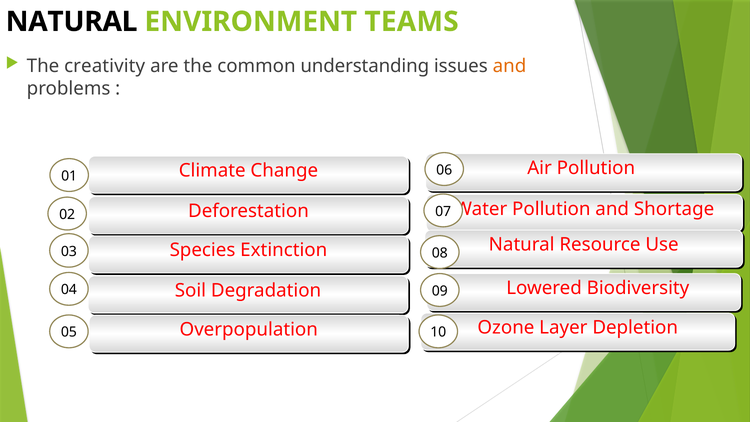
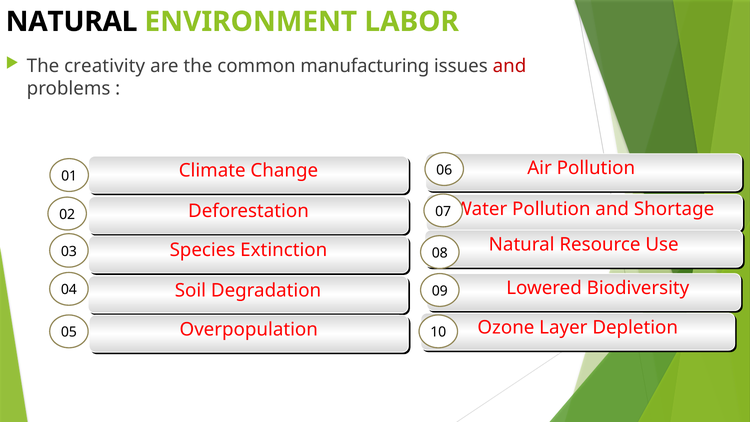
TEAMS: TEAMS -> LABOR (412, 22)
understanding: understanding -> manufacturing (365, 66)
and colour: orange -> red (510, 66)
